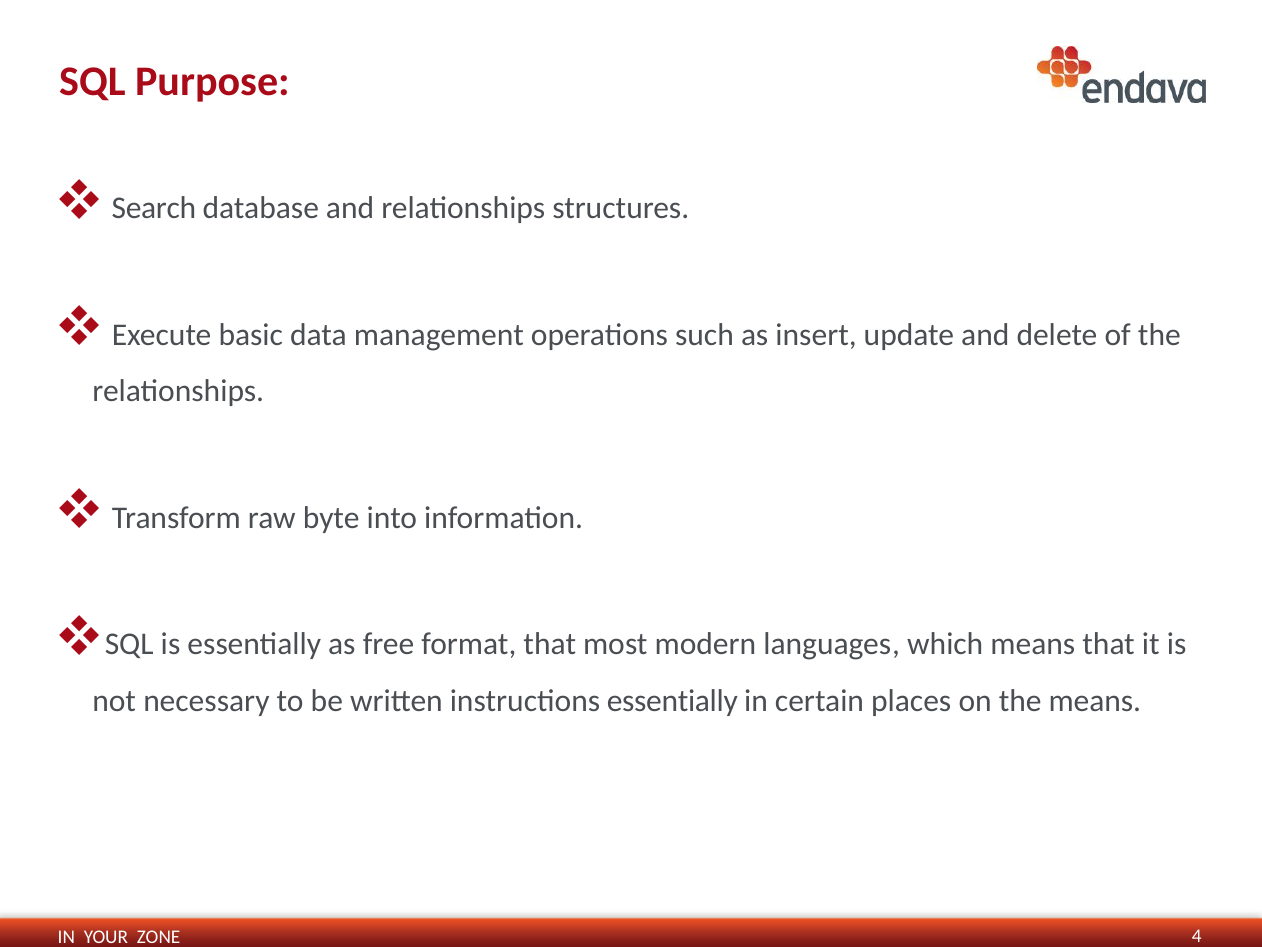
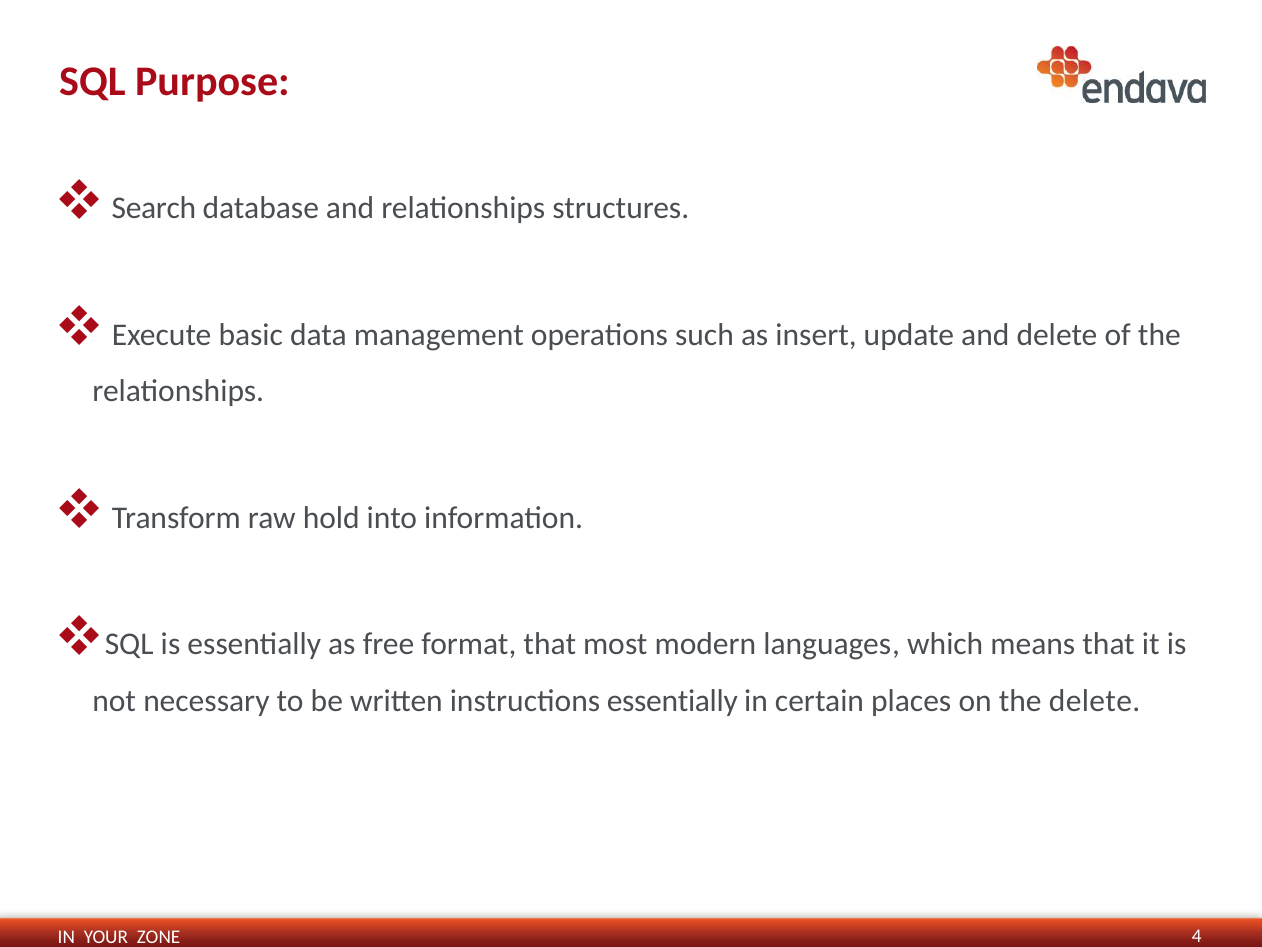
byte: byte -> hold (331, 518)
the means: means -> delete (1095, 701)
